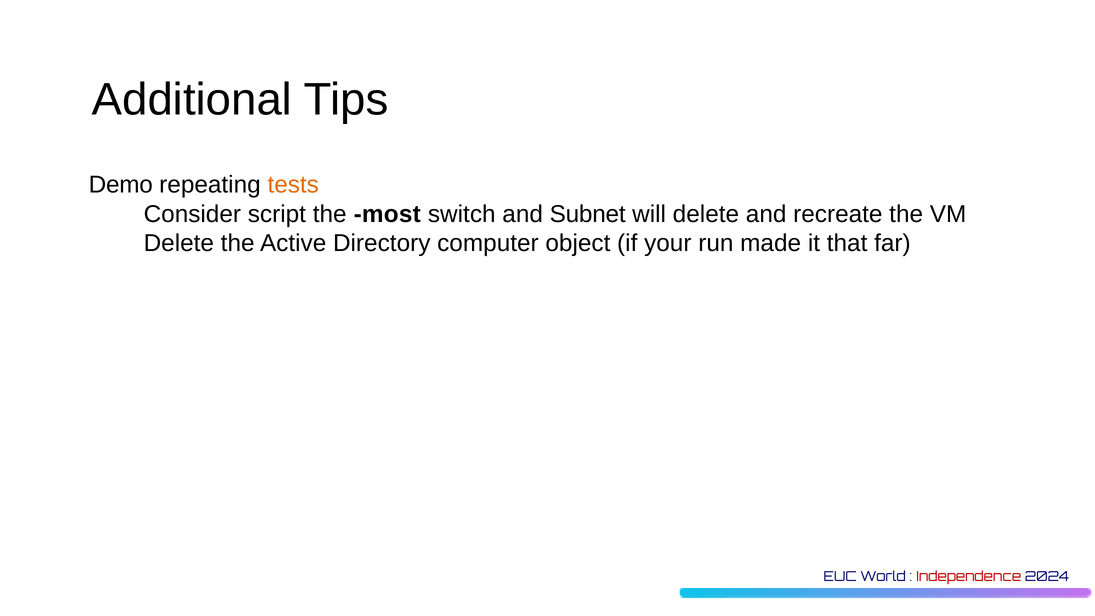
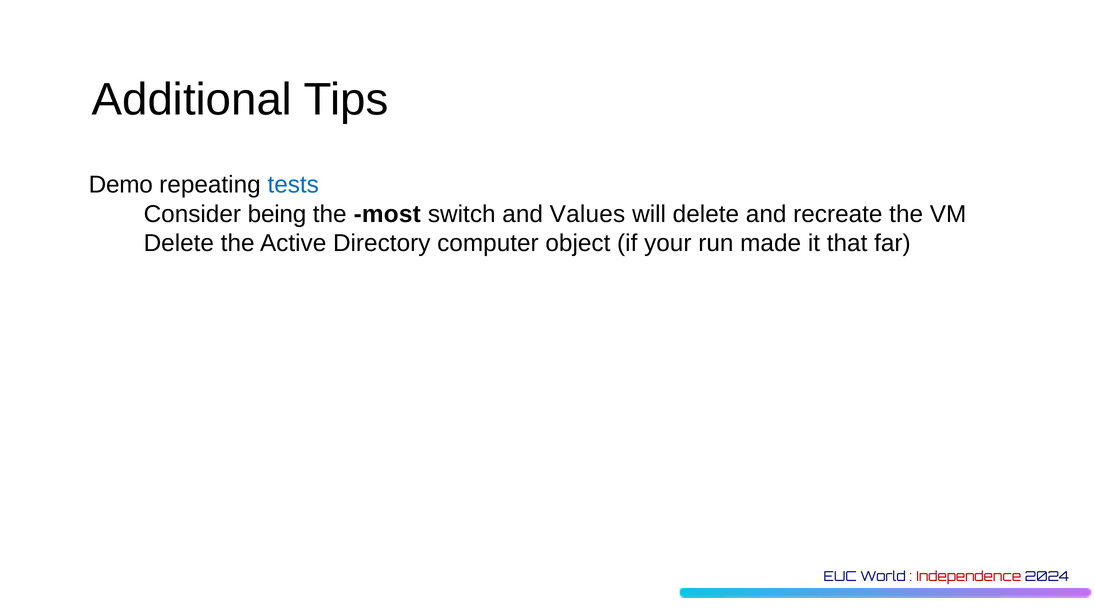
tests colour: orange -> blue (293, 185)
script: script -> being (277, 214)
Subnet: Subnet -> Values (587, 214)
